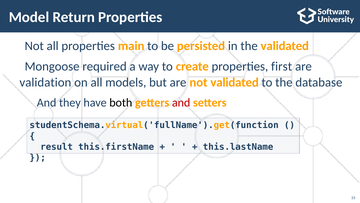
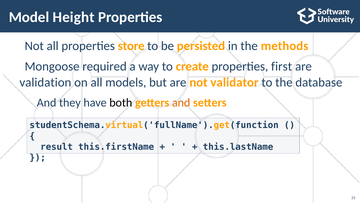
Return: Return -> Height (74, 17)
main: main -> store (131, 46)
the validated: validated -> methods (285, 46)
not validated: validated -> validator (234, 82)
and colour: red -> orange (181, 102)
